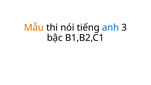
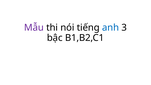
Mẫu colour: orange -> purple (34, 28)
